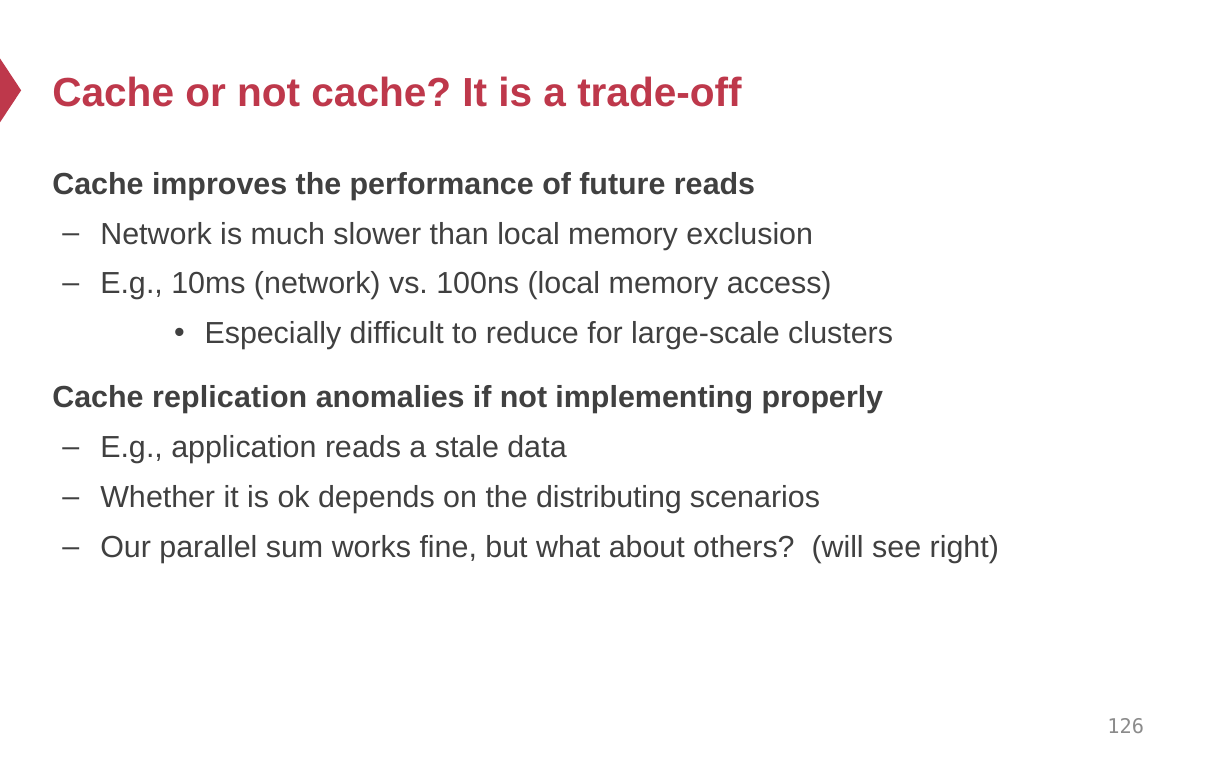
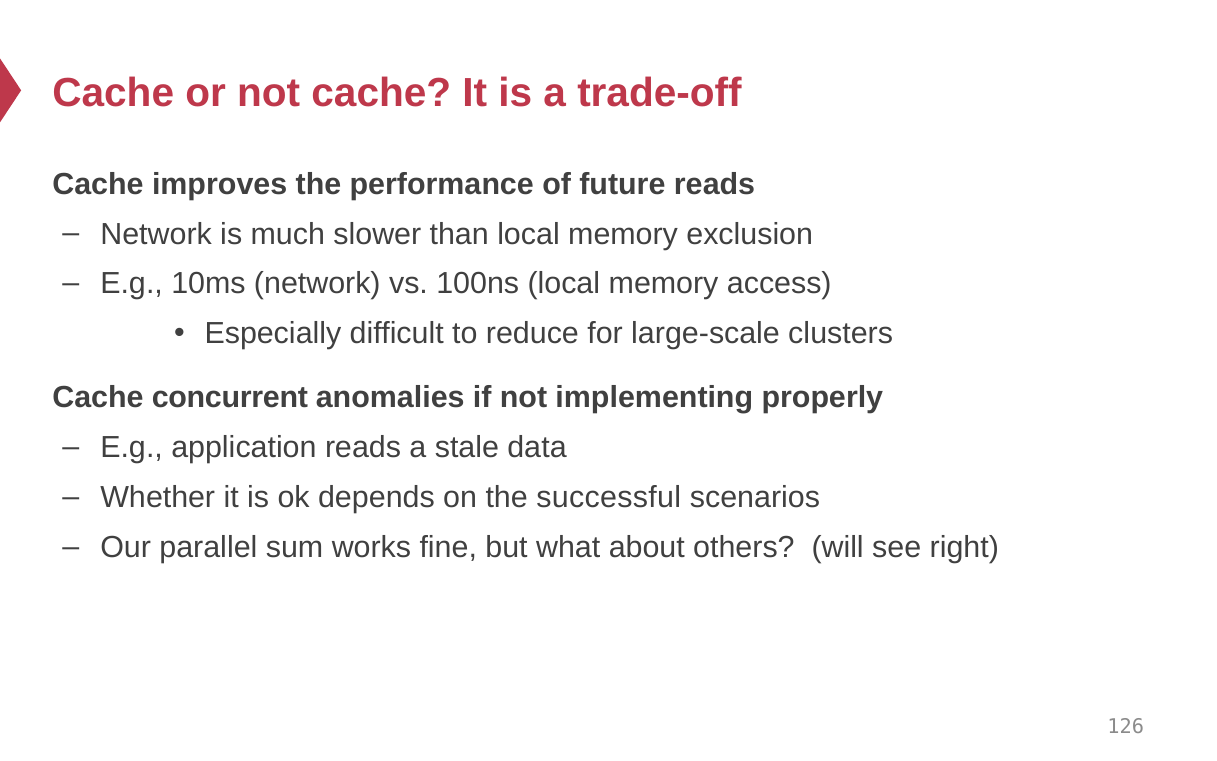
replication: replication -> concurrent (230, 398)
distributing: distributing -> successful (609, 498)
